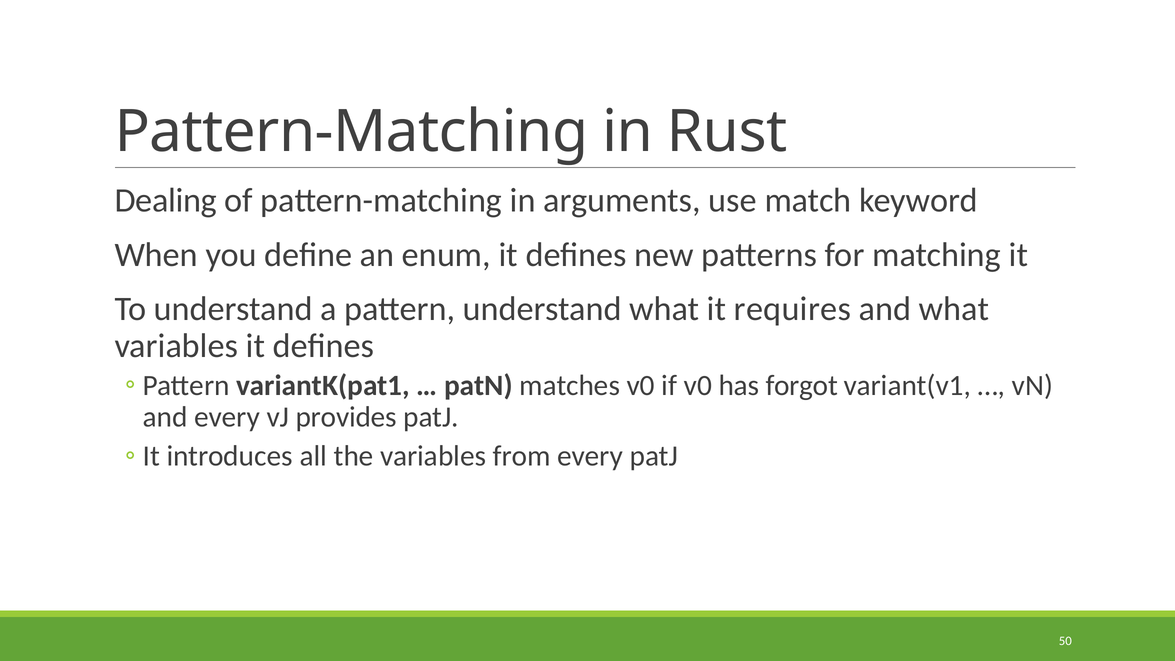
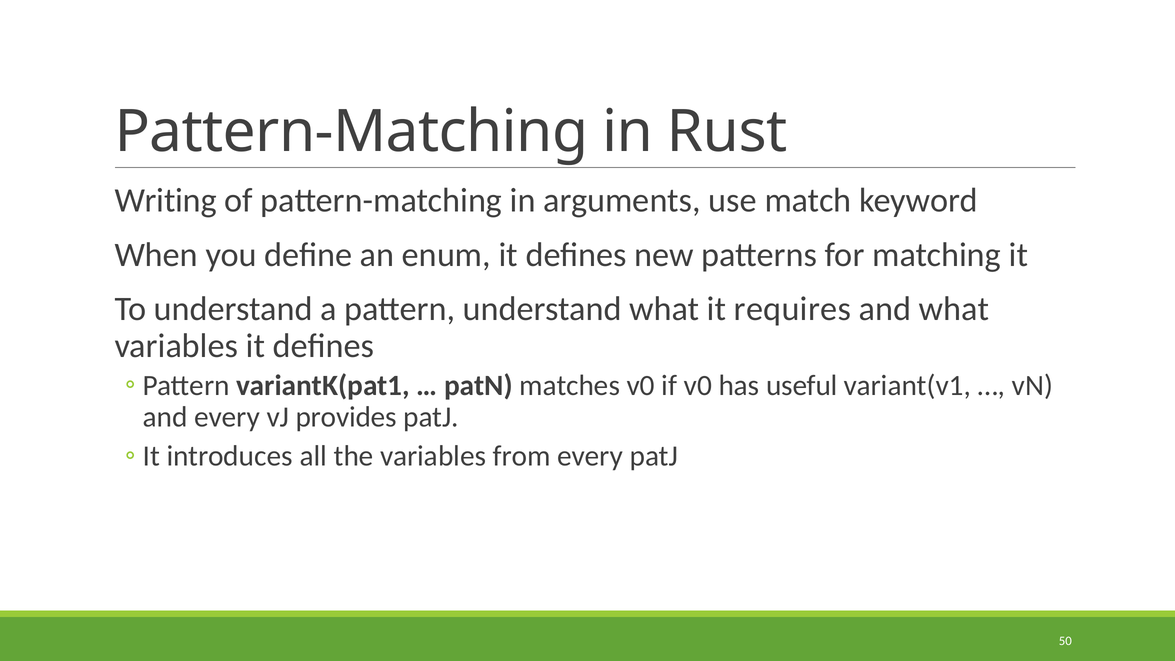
Dealing: Dealing -> Writing (166, 201)
forgot: forgot -> useful (802, 385)
